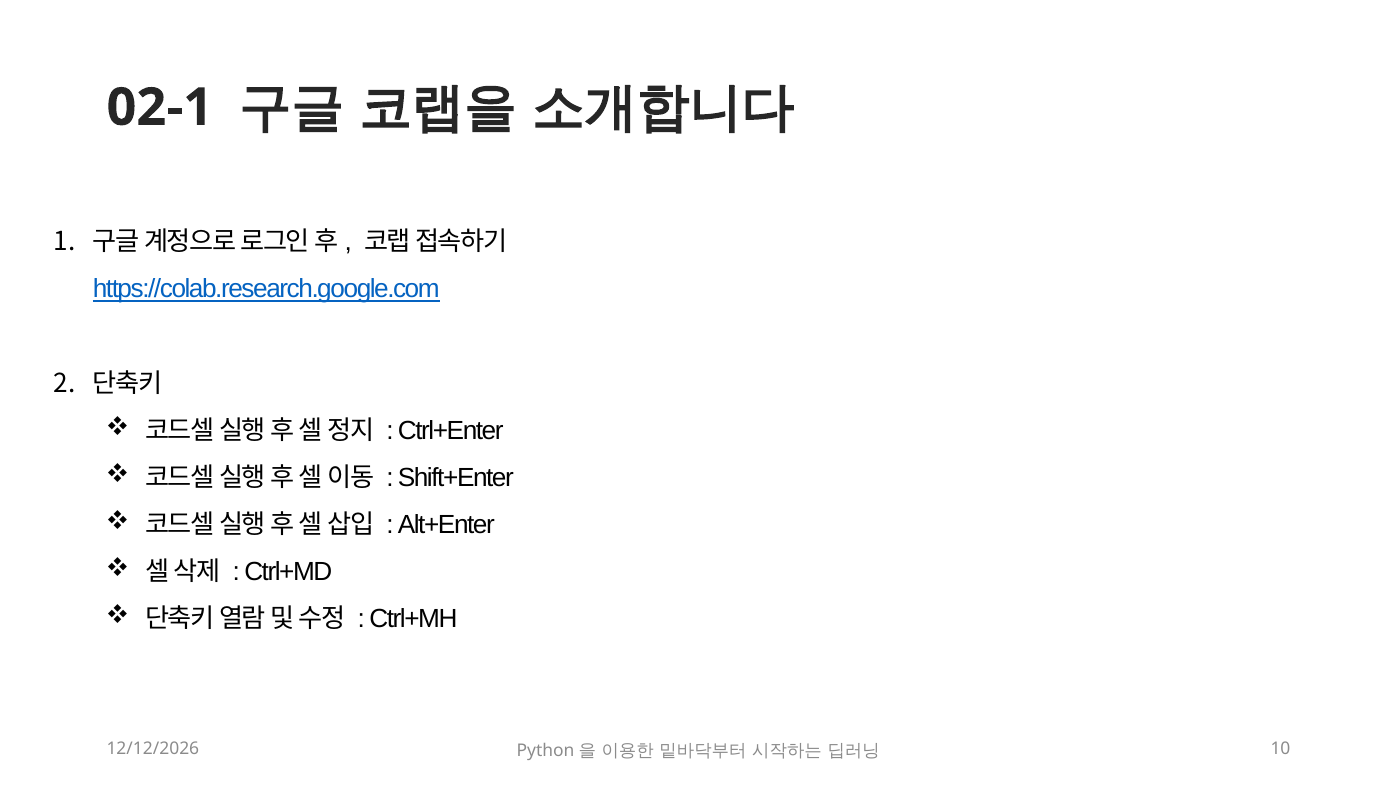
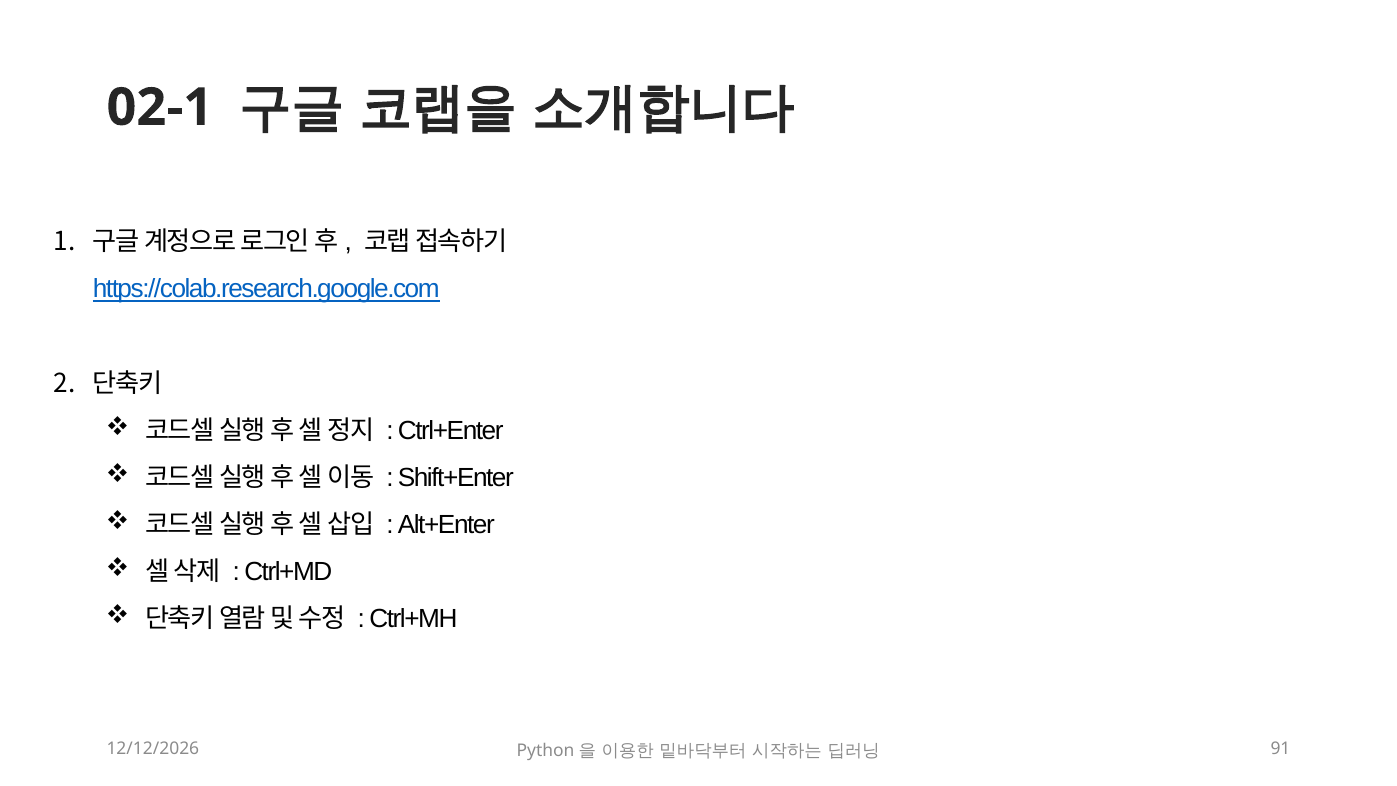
10: 10 -> 91 (1280, 749)
